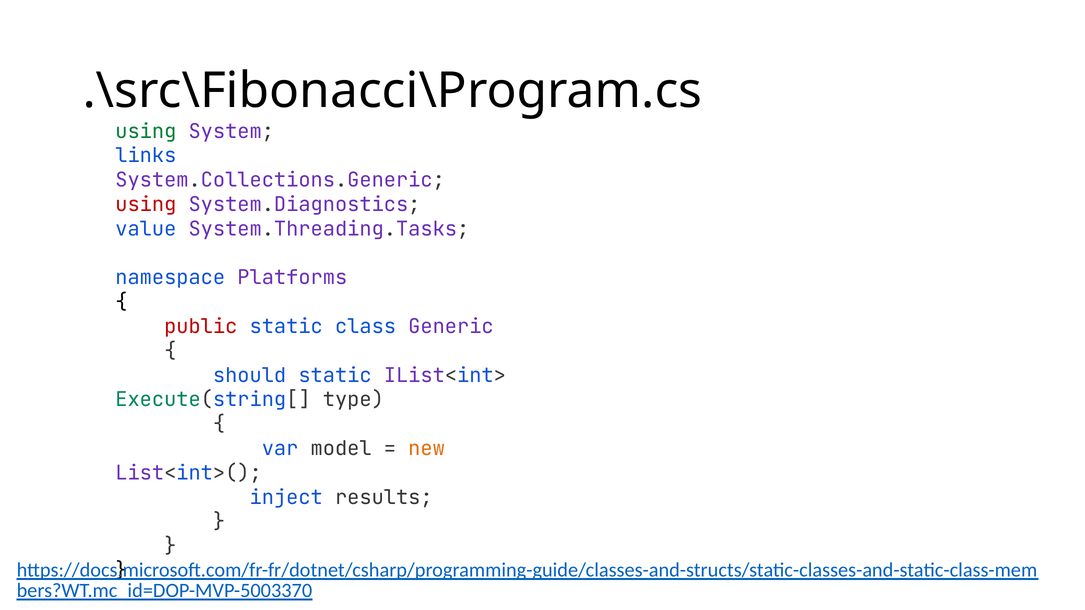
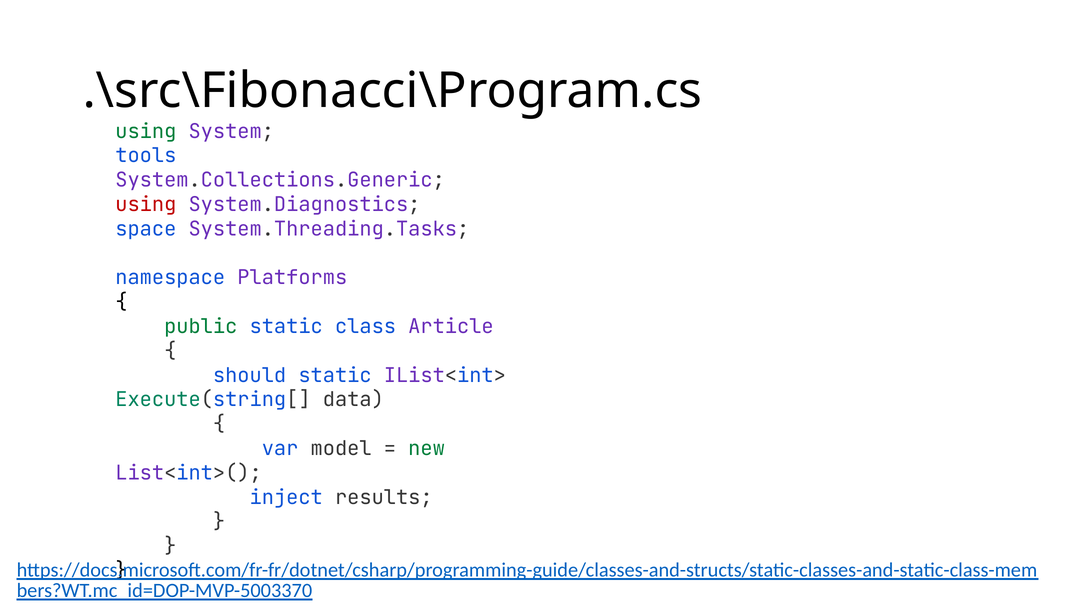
links: links -> tools (146, 156)
value: value -> space (146, 229)
public colour: red -> green (201, 327)
Generic: Generic -> Article (451, 327)
type: type -> data (353, 400)
new colour: orange -> green (427, 449)
